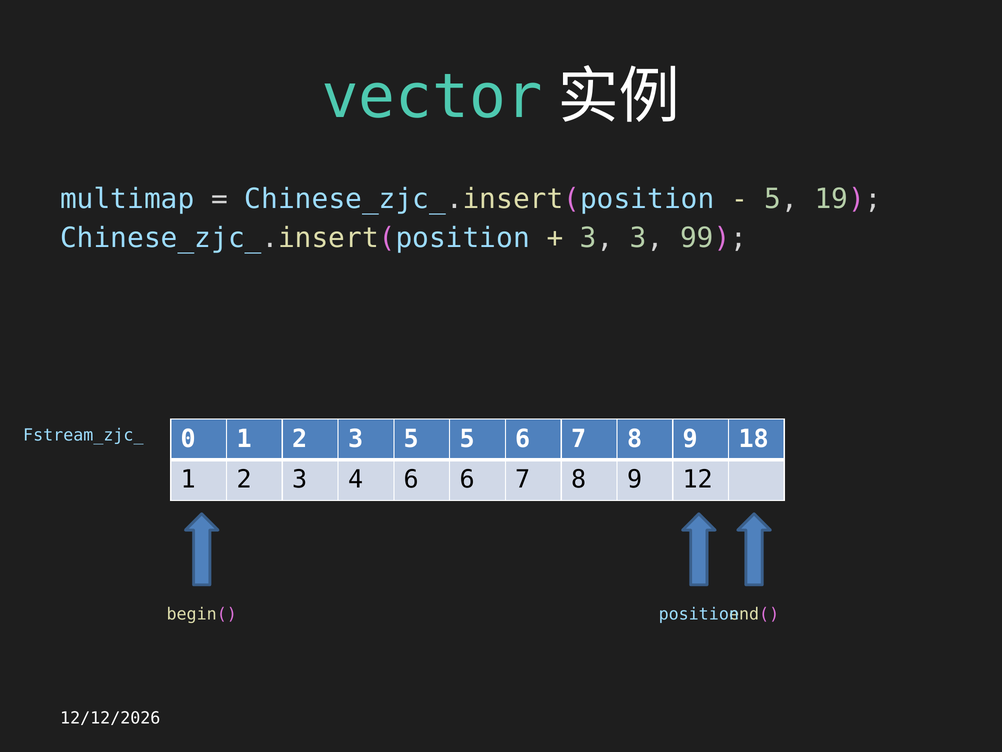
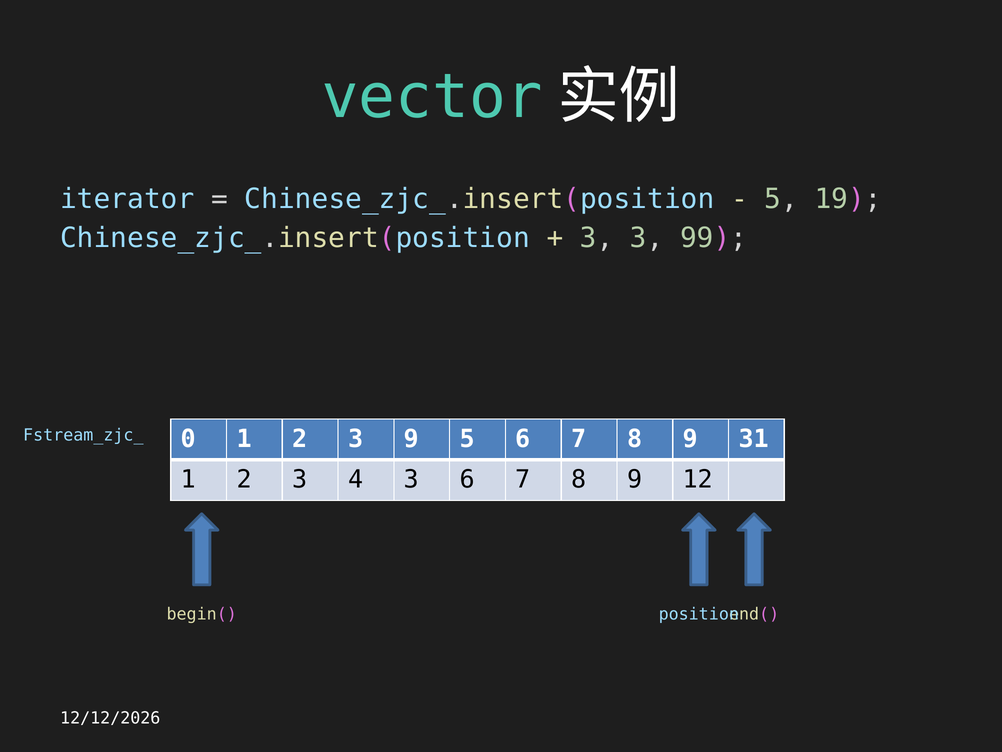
multimap: multimap -> iterator (127, 199)
3 5: 5 -> 9 (411, 439)
18: 18 -> 31 (754, 439)
4 6: 6 -> 3 (411, 479)
